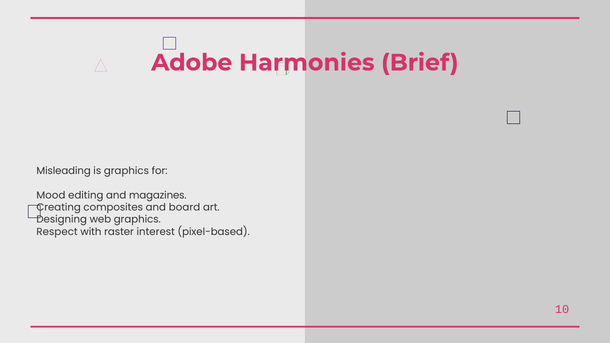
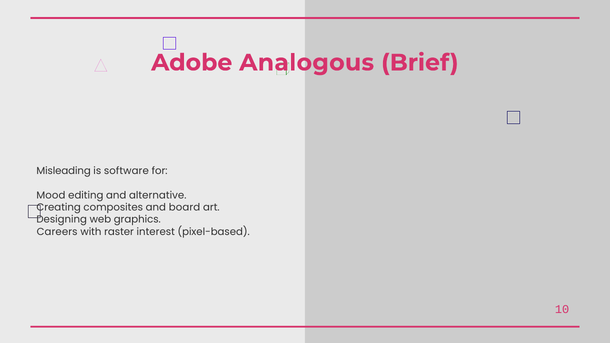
Harmonies: Harmonies -> Analogous (307, 63)
is graphics: graphics -> software (126, 171)
magazines: magazines -> alternative (158, 195)
Respect: Respect -> Careers (57, 232)
